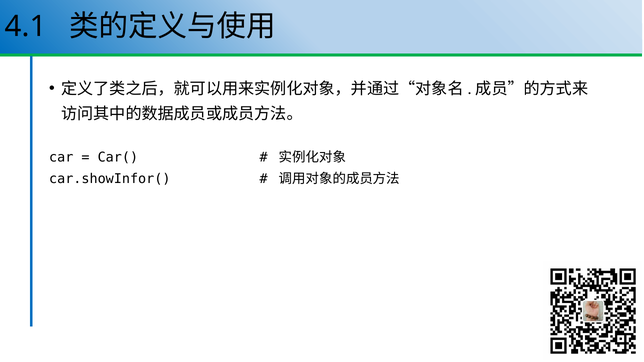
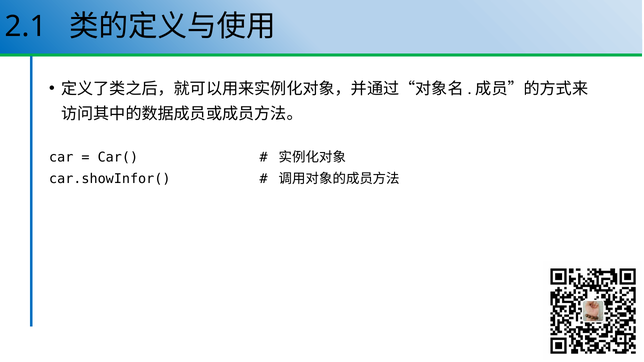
4.1: 4.1 -> 2.1 (26, 27)
